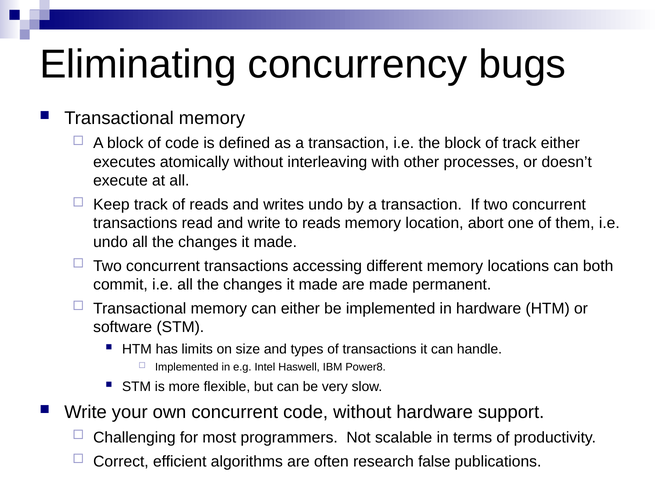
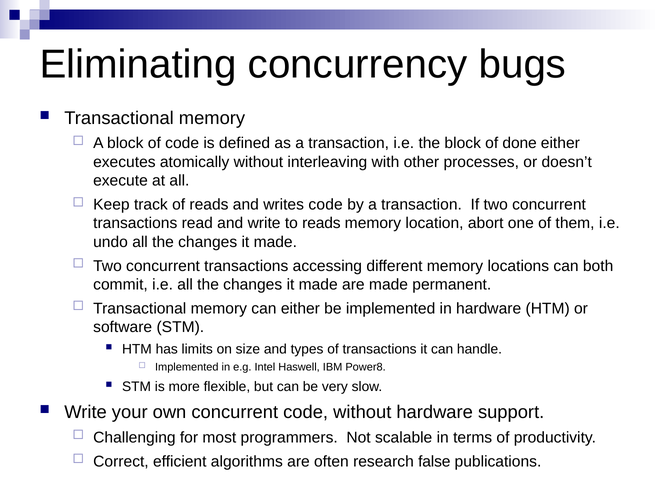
of track: track -> done (520, 143)
writes undo: undo -> code (326, 205)
